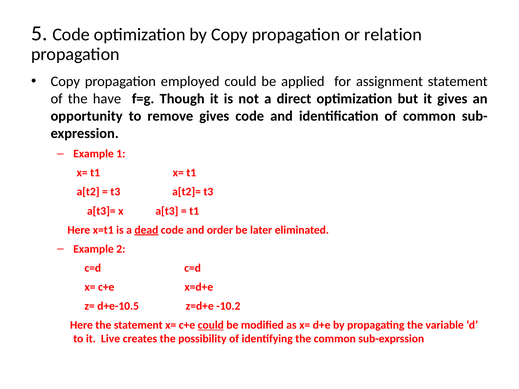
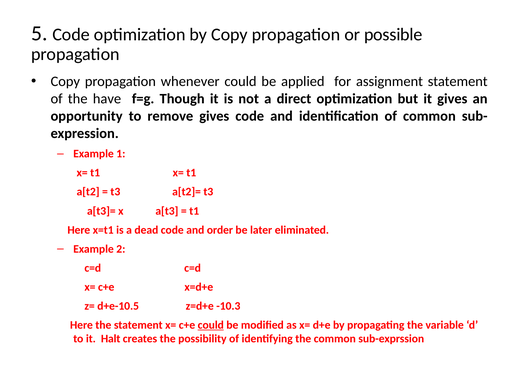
relation: relation -> possible (393, 34)
employed: employed -> whenever (190, 81)
dead underline: present -> none (146, 230)
-10.2: -10.2 -> -10.3 (228, 306)
Live: Live -> Halt (111, 339)
